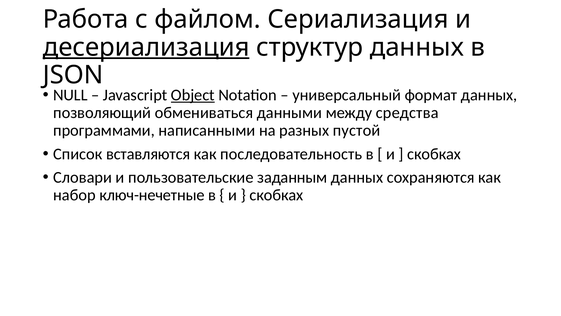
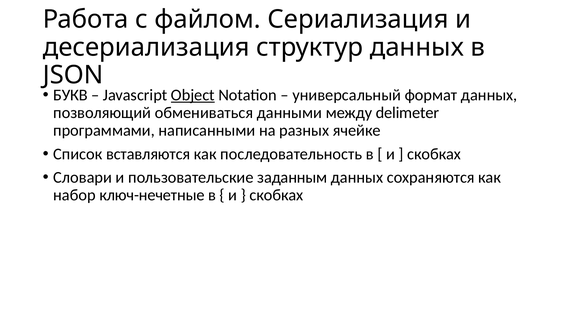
десериализация underline: present -> none (146, 47)
NULL: NULL -> БУКВ (70, 95)
средства: средства -> delimeter (407, 113)
пустой: пустой -> ячейке (357, 130)
